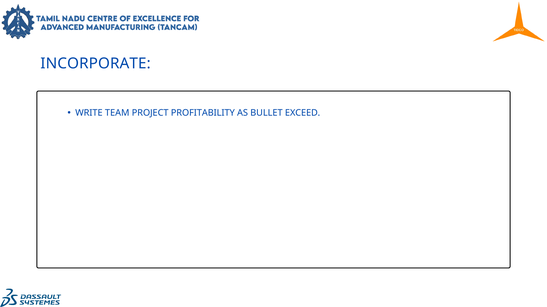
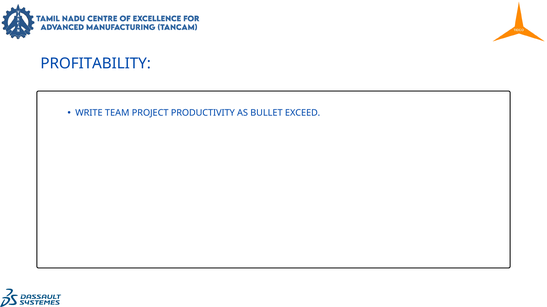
INCORPORATE: INCORPORATE -> PROFITABILITY (96, 64)
PROFITABILITY: PROFITABILITY -> PRODUCTIVITY (203, 113)
